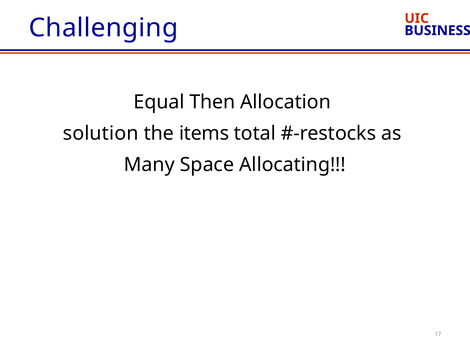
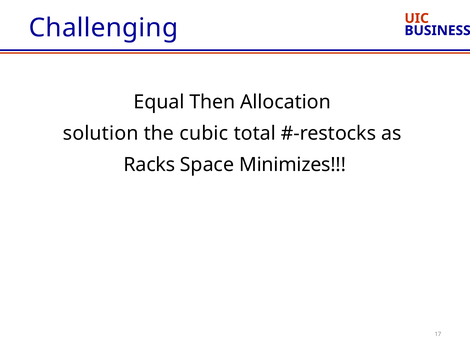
items: items -> cubic (204, 134)
Many: Many -> Racks (149, 165)
Allocating: Allocating -> Minimizes (293, 165)
